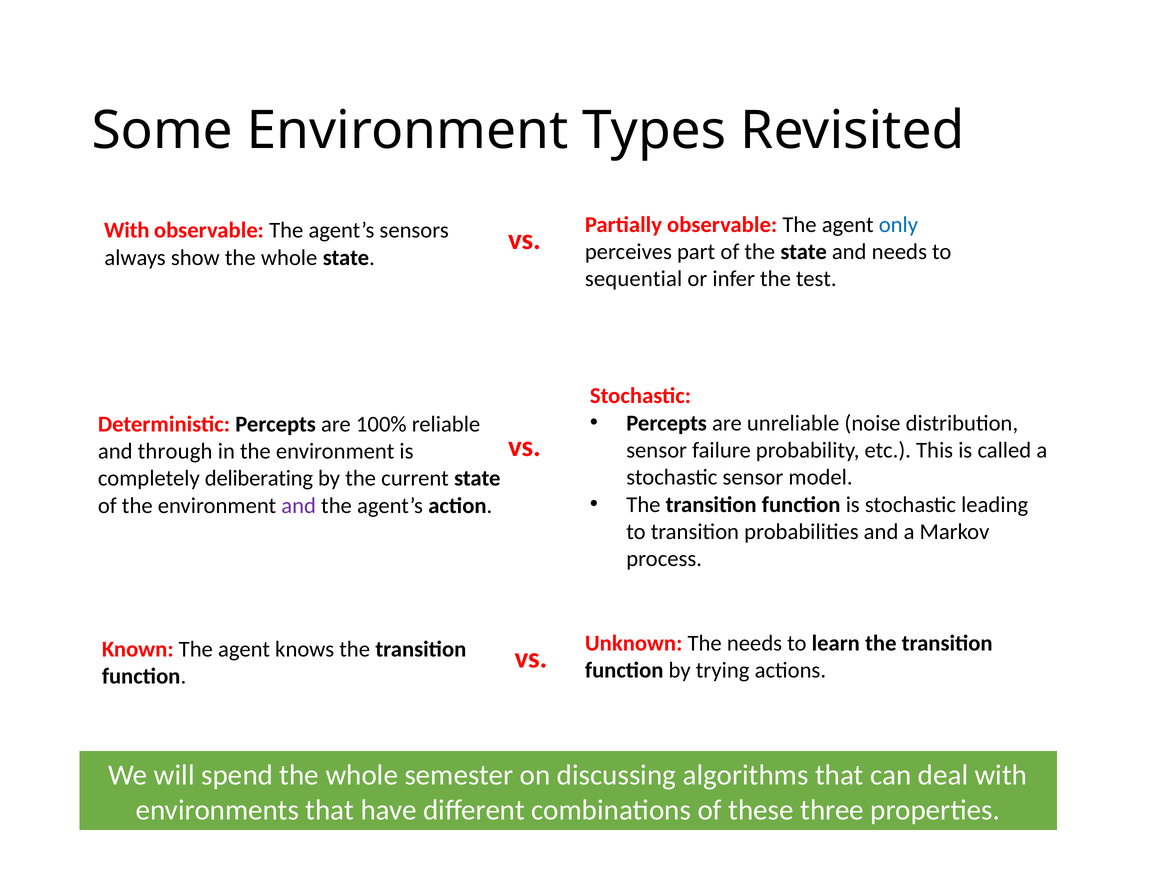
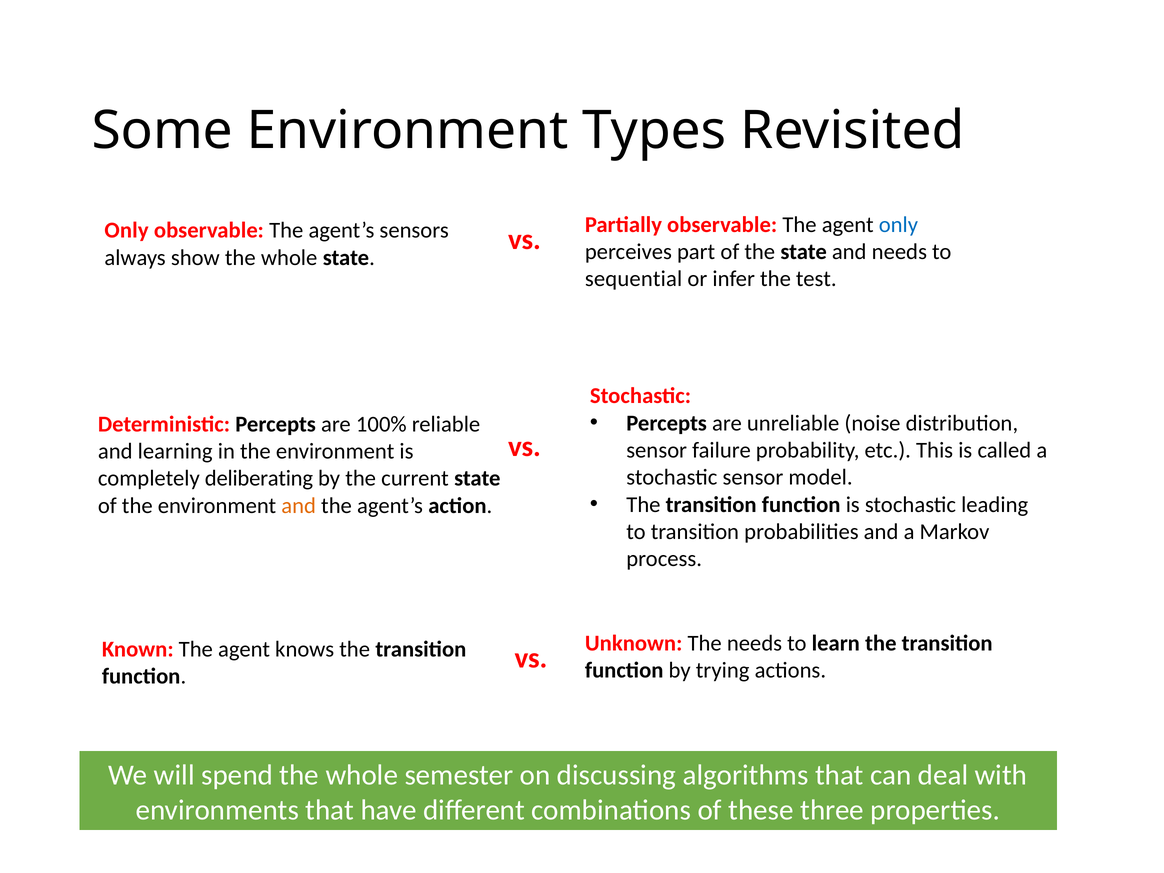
With: With -> Only (127, 230)
through: through -> learning (175, 451)
and colour: purple -> orange (299, 506)
